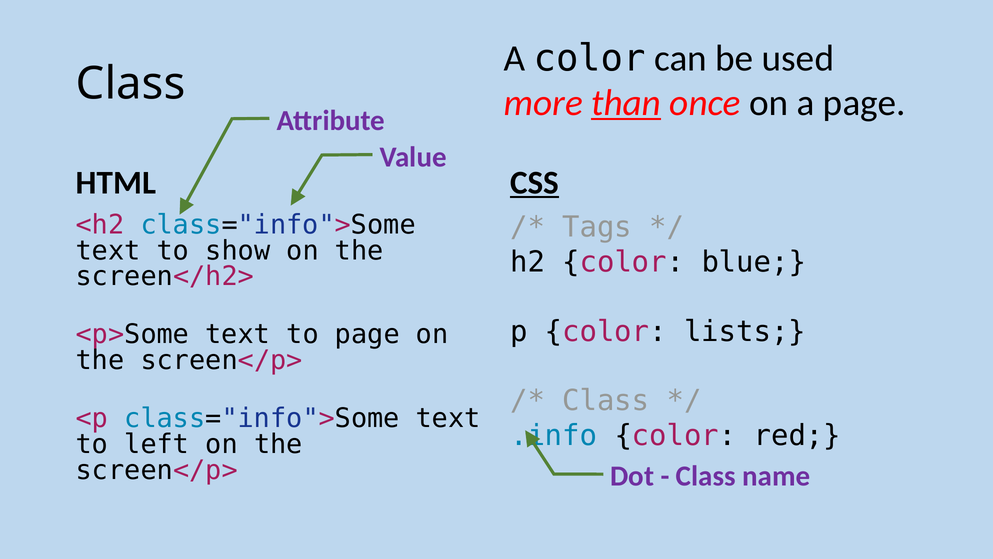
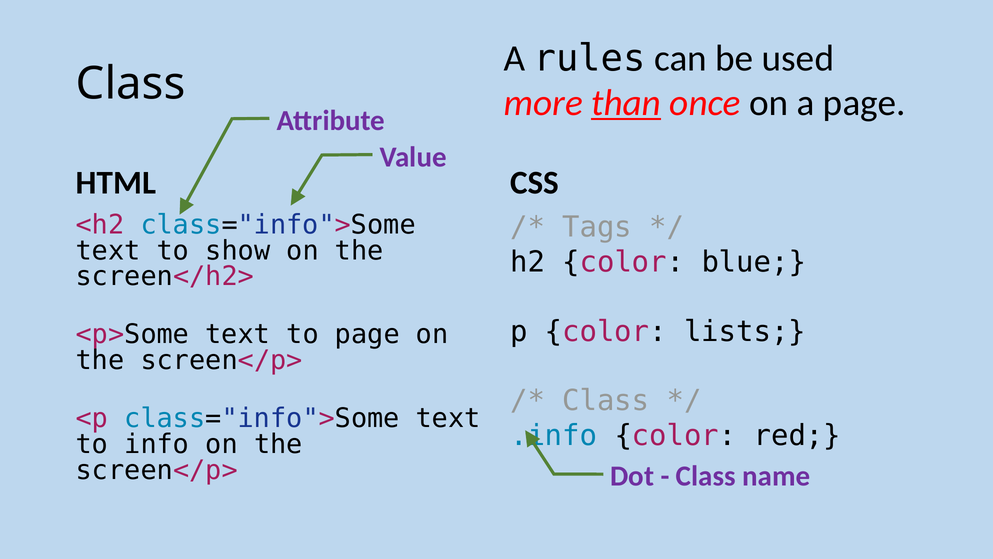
A color: color -> rules (590, 58)
CSS underline: present -> none (535, 183)
left: left -> info (157, 444)
